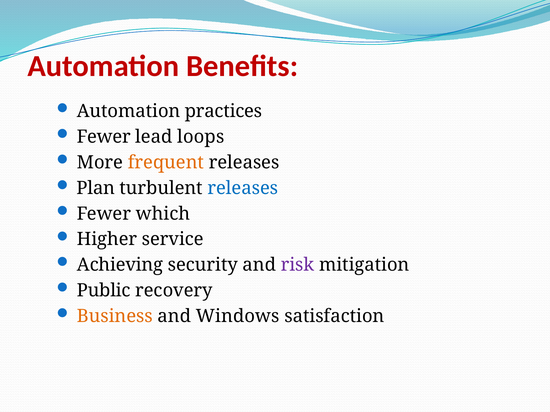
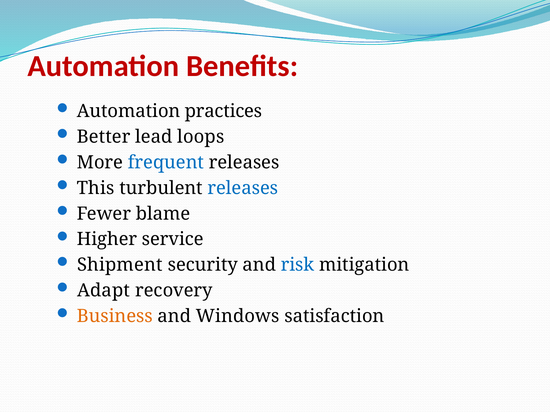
Fewer: Fewer -> Better (104, 137)
frequent colour: orange -> blue (166, 163)
Plan: Plan -> This (96, 188)
which: which -> blame (163, 214)
Achieving: Achieving -> Shipment (120, 265)
risk colour: purple -> blue (298, 265)
Public: Public -> Adapt (104, 291)
